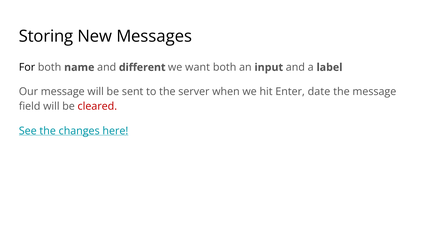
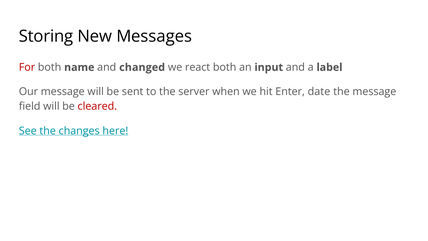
For colour: black -> red (27, 67)
different: different -> changed (142, 67)
want: want -> react (198, 67)
